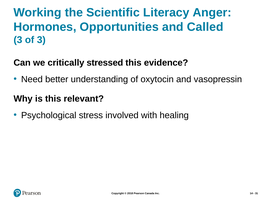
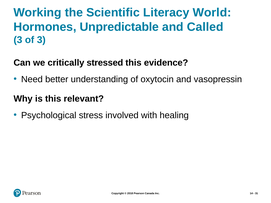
Anger: Anger -> World (212, 13)
Opportunities: Opportunities -> Unpredictable (119, 27)
